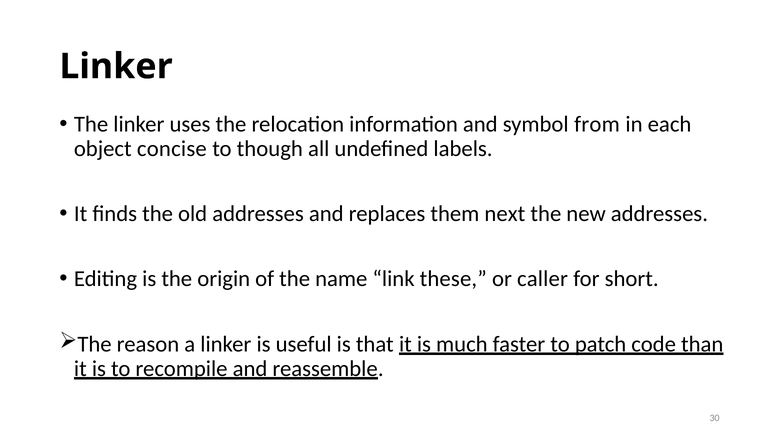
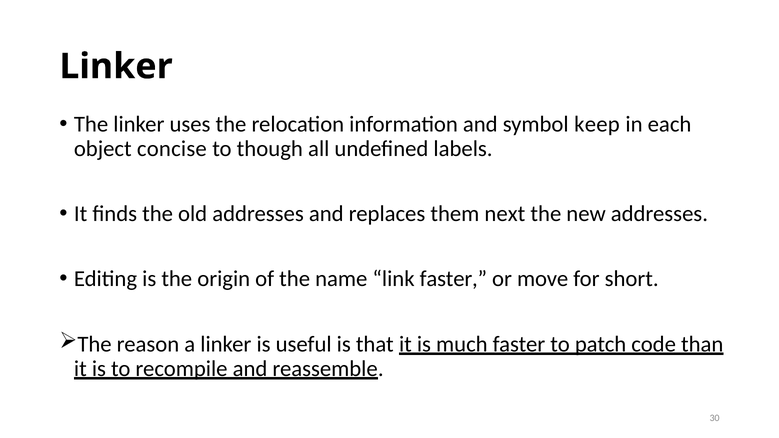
from: from -> keep (597, 124)
link these: these -> faster (453, 279)
caller: caller -> move (543, 279)
